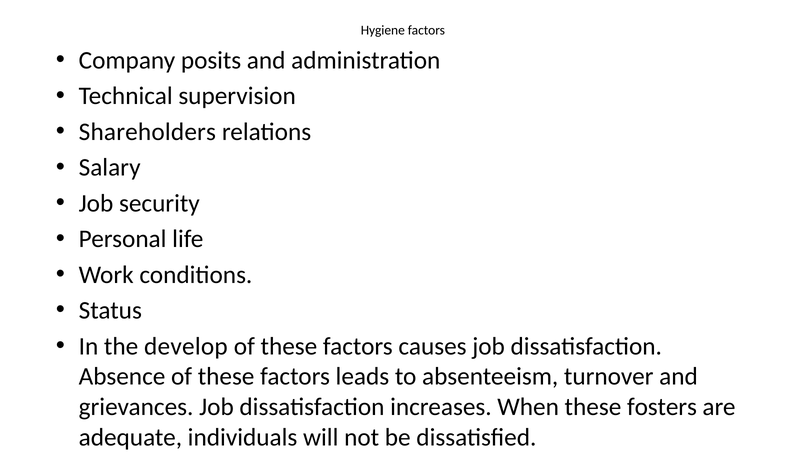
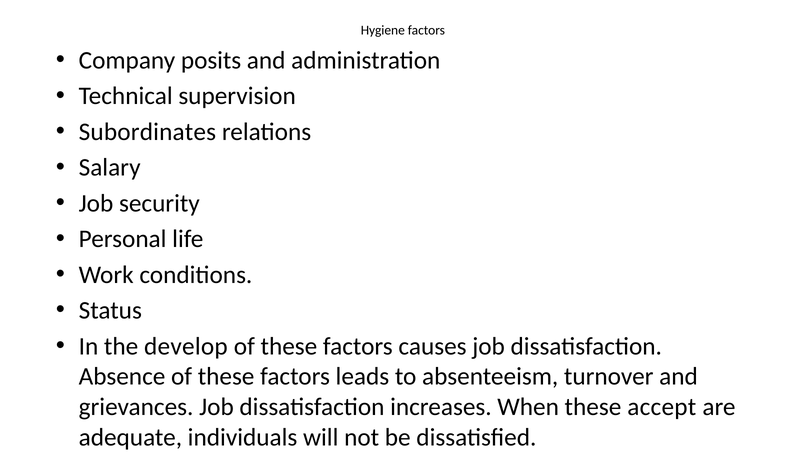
Shareholders: Shareholders -> Subordinates (147, 132)
fosters: fosters -> accept (662, 407)
